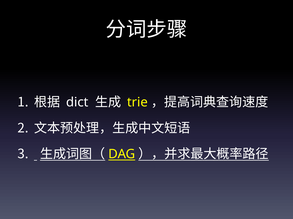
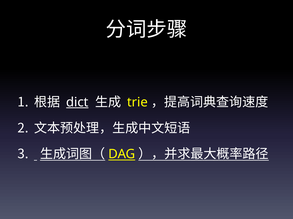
dict underline: none -> present (77, 103)
